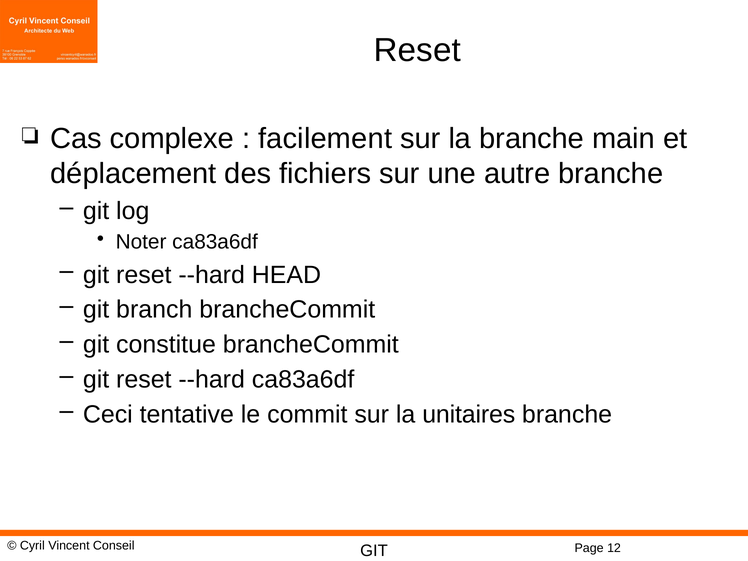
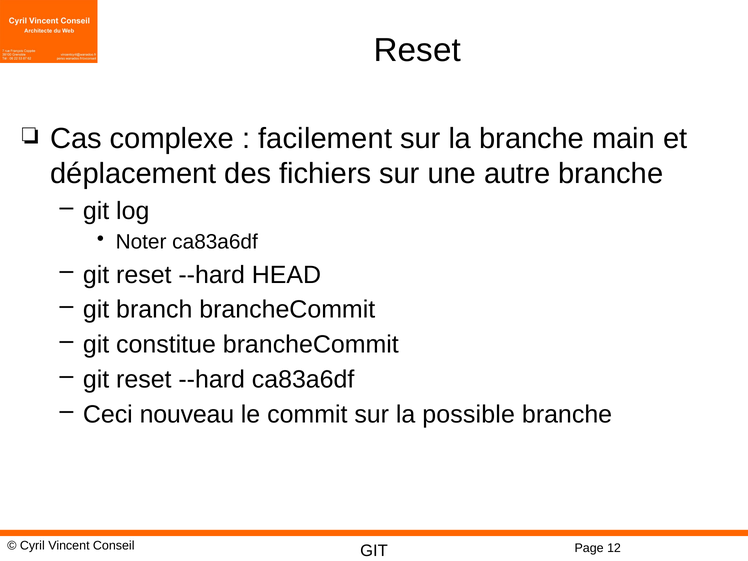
tentative: tentative -> nouveau (187, 414)
unitaires: unitaires -> possible (469, 414)
